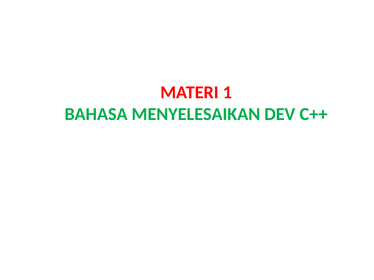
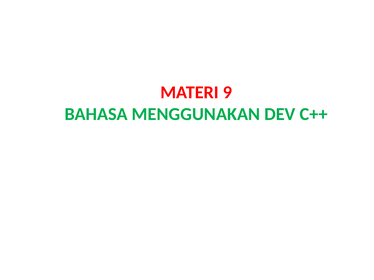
1: 1 -> 9 (227, 92)
MENYELESAIKAN: MENYELESAIKAN -> MENGGUNAKAN (196, 114)
